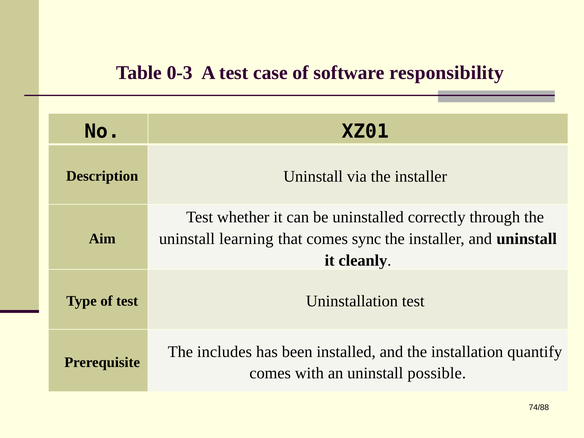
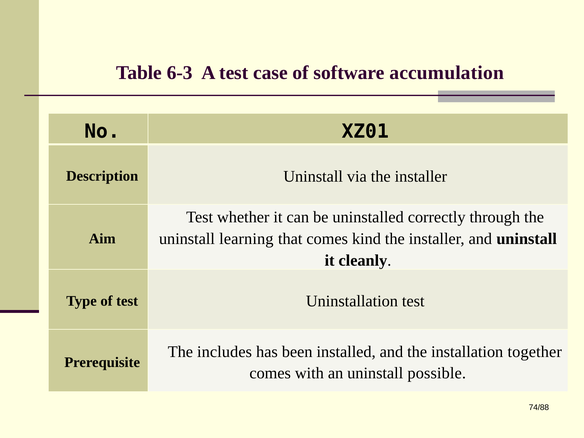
0-3: 0-3 -> 6-3 (180, 73)
responsibility: responsibility -> accumulation (447, 73)
sync: sync -> kind (366, 239)
quantify: quantify -> together (535, 352)
